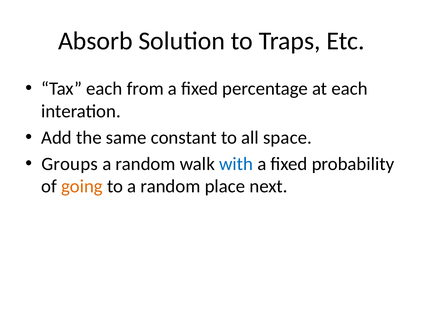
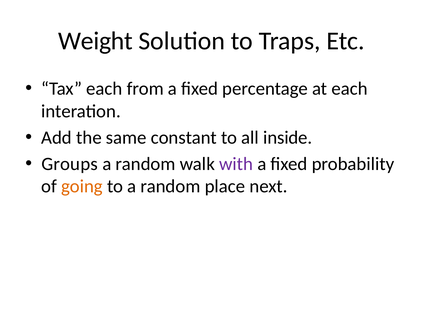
Absorb: Absorb -> Weight (95, 41)
space: space -> inside (288, 138)
with colour: blue -> purple (236, 164)
